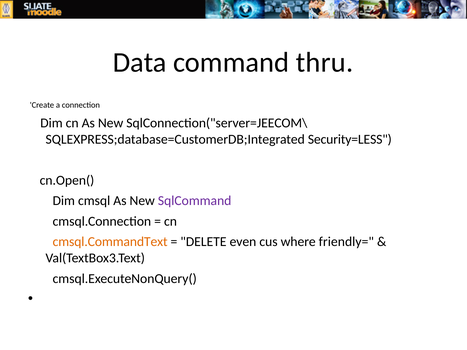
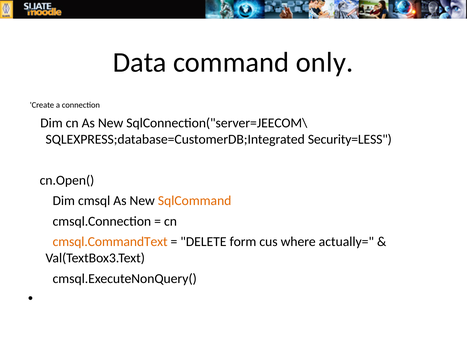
thru: thru -> only (325, 62)
SqlCommand colour: purple -> orange (195, 201)
even: even -> form (243, 242)
friendly=: friendly= -> actually= (346, 242)
